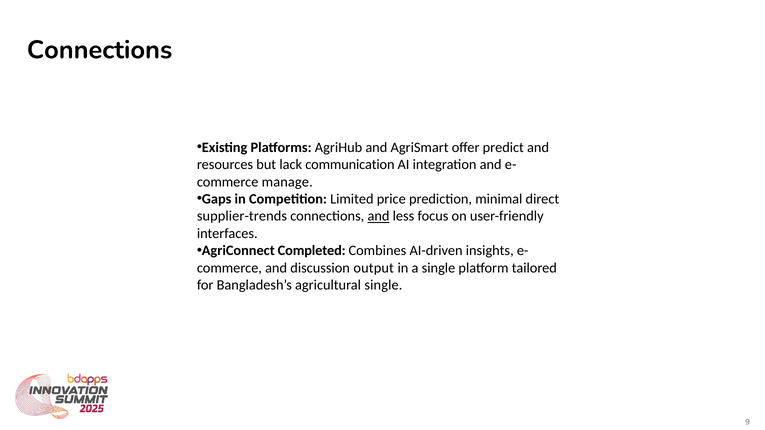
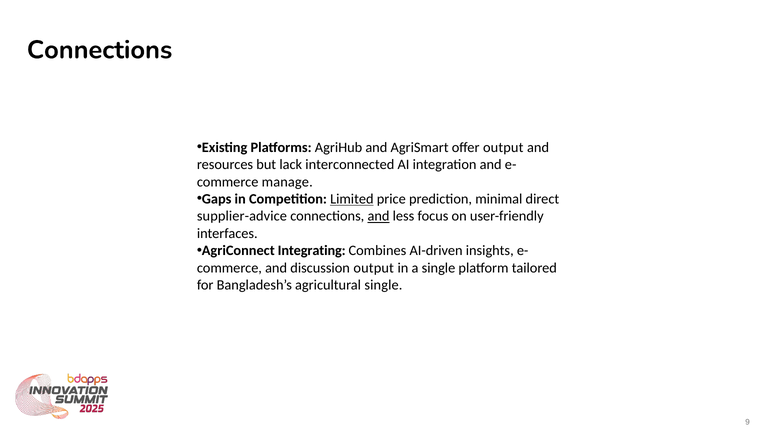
offer predict: predict -> output (503, 148)
communication: communication -> interconnected (350, 165)
Limited underline: none -> present (352, 199)
supplier-trends: supplier-trends -> supplier-advice (242, 216)
Completed: Completed -> Integrating (312, 251)
